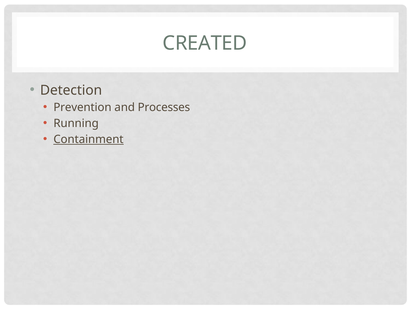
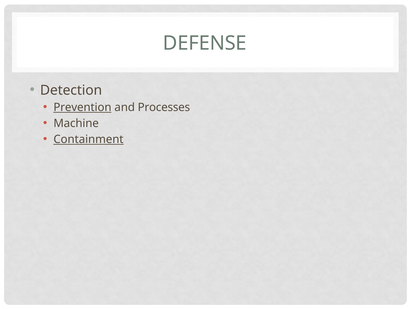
CREATED: CREATED -> DEFENSE (205, 43)
Prevention underline: none -> present (82, 107)
Running: Running -> Machine (76, 123)
